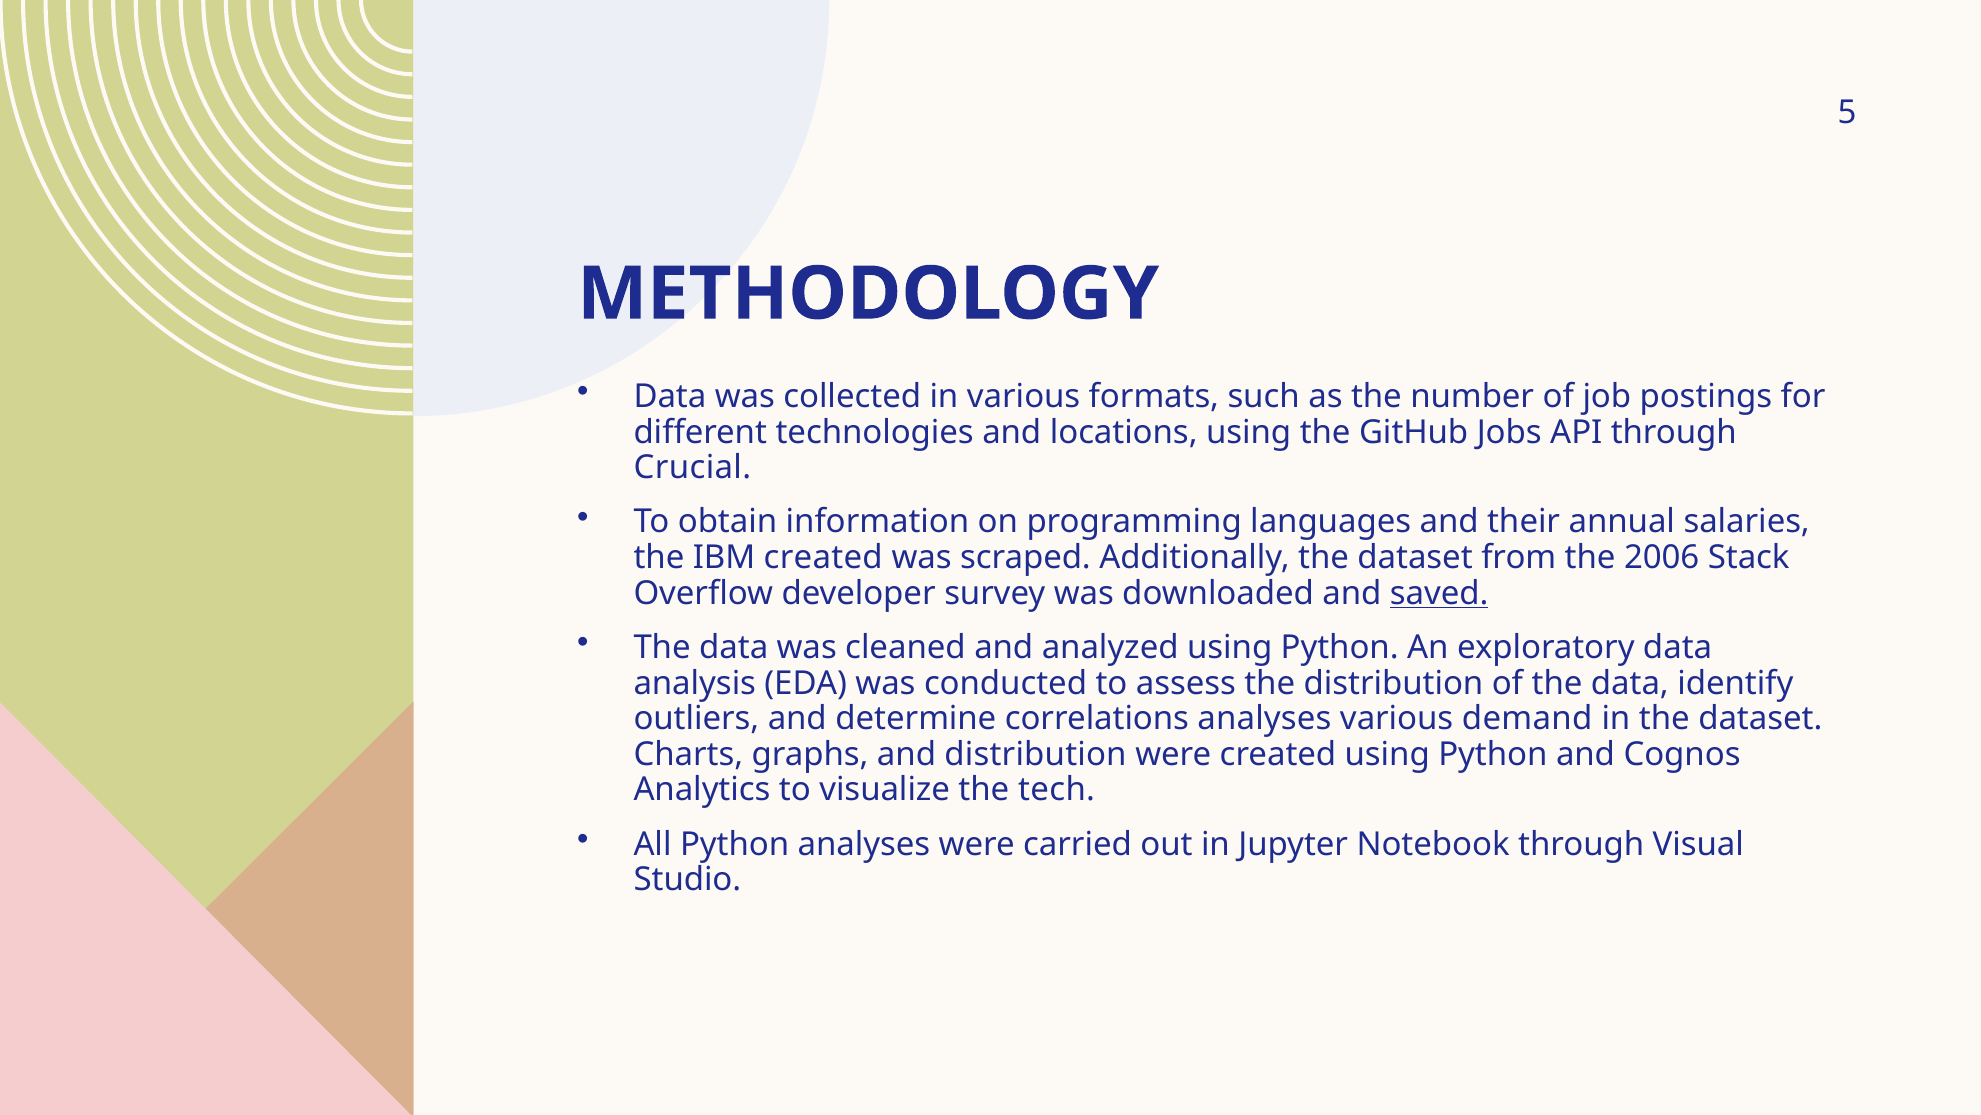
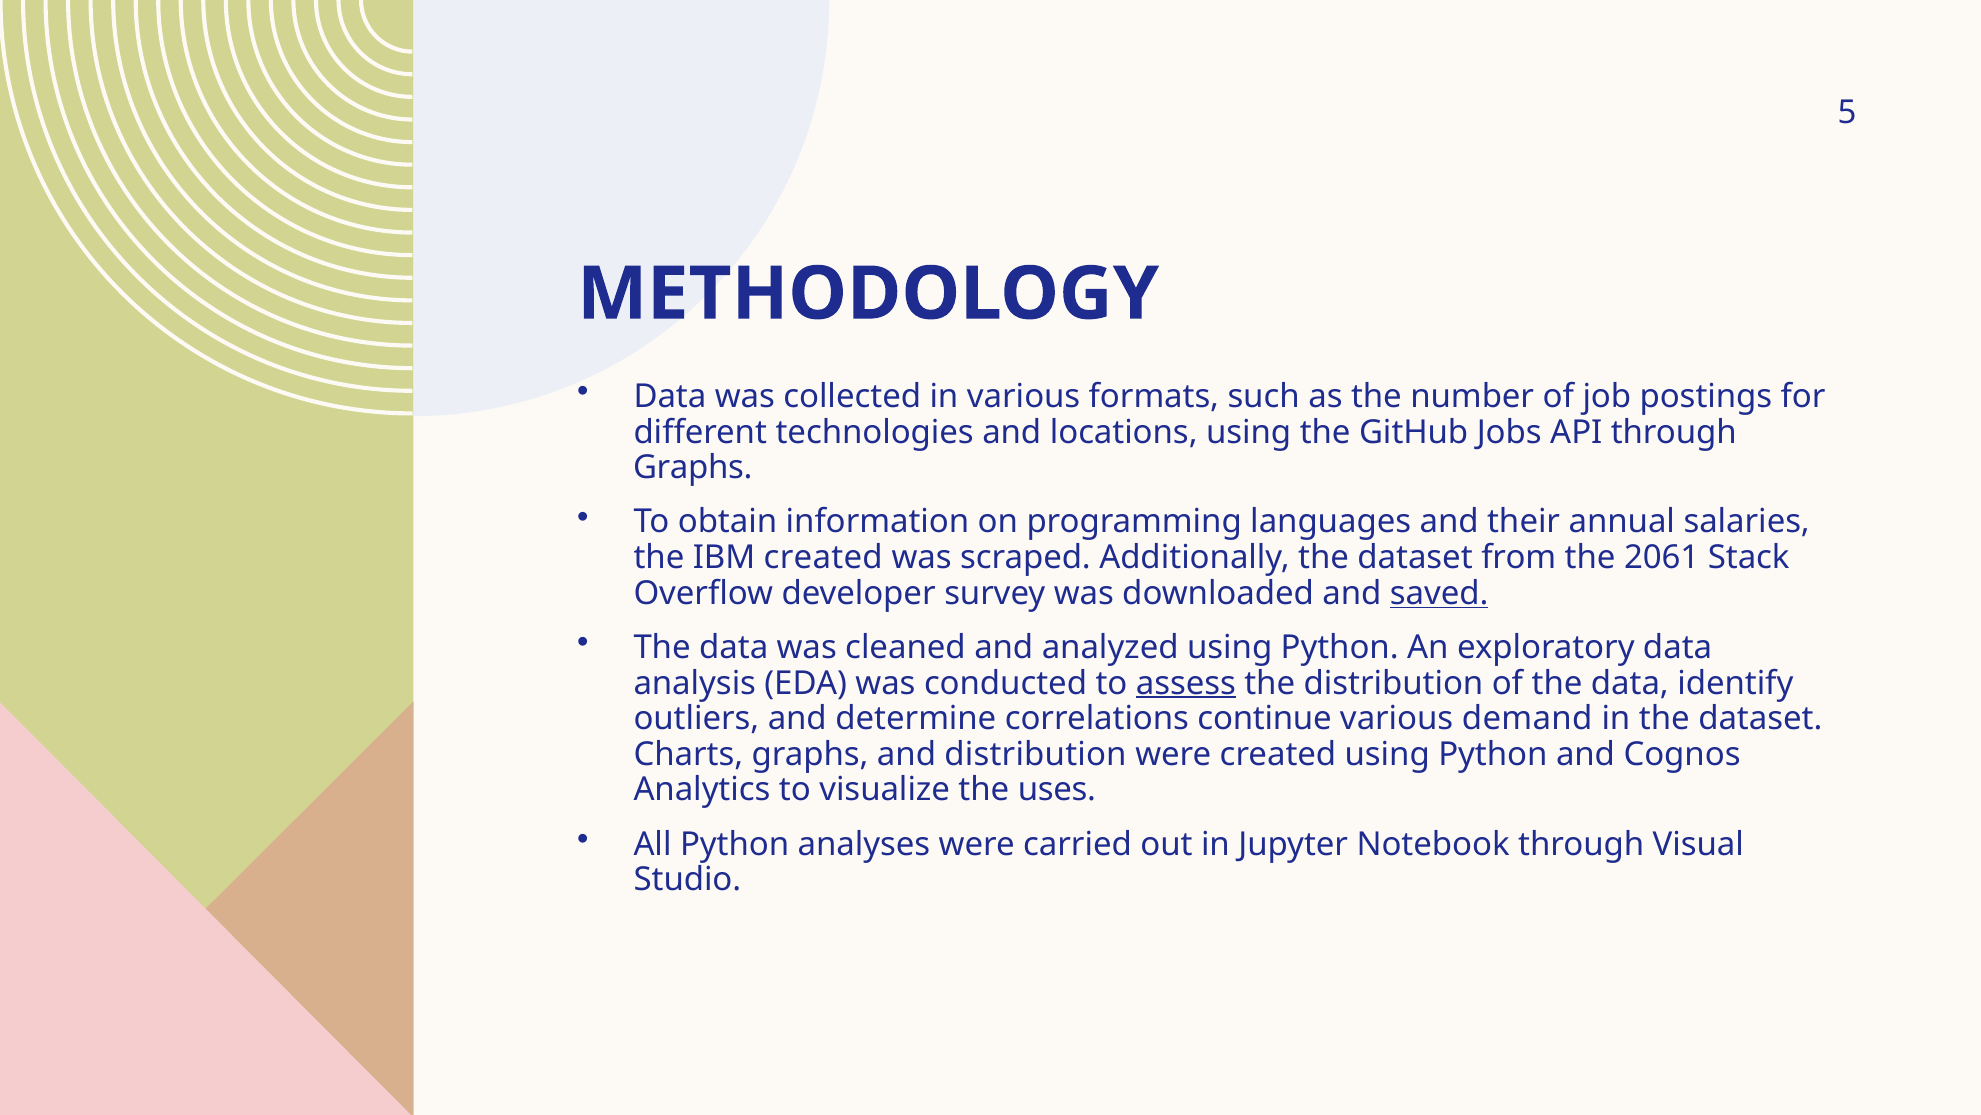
Crucial: Crucial -> Graphs (693, 468)
2006: 2006 -> 2061 (1662, 557)
assess underline: none -> present (1186, 683)
correlations analyses: analyses -> continue (1265, 718)
tech: tech -> uses (1057, 790)
